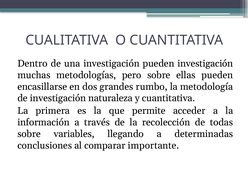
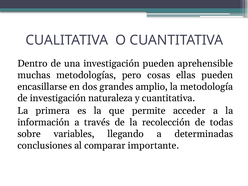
pueden investigación: investigación -> aprehensible (205, 64)
pero sobre: sobre -> cosas (159, 75)
rumbo: rumbo -> amplio (152, 87)
